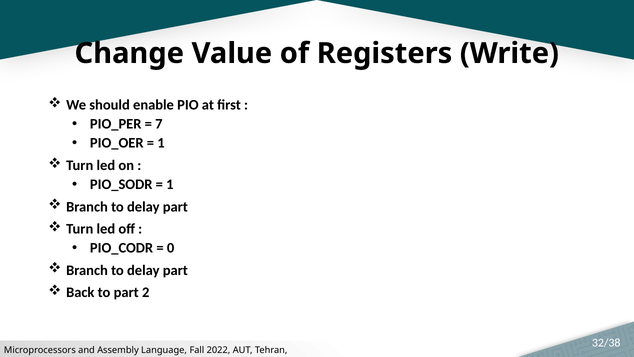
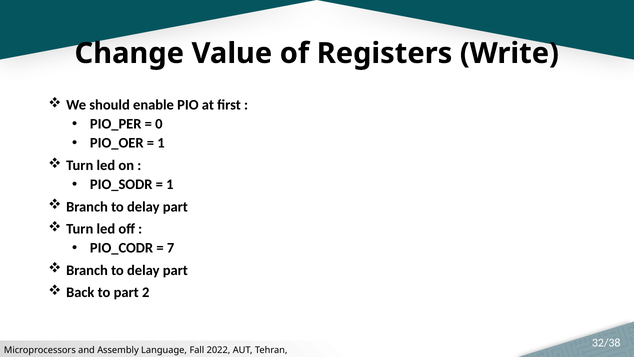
7: 7 -> 0 (159, 124)
0: 0 -> 7 (171, 248)
